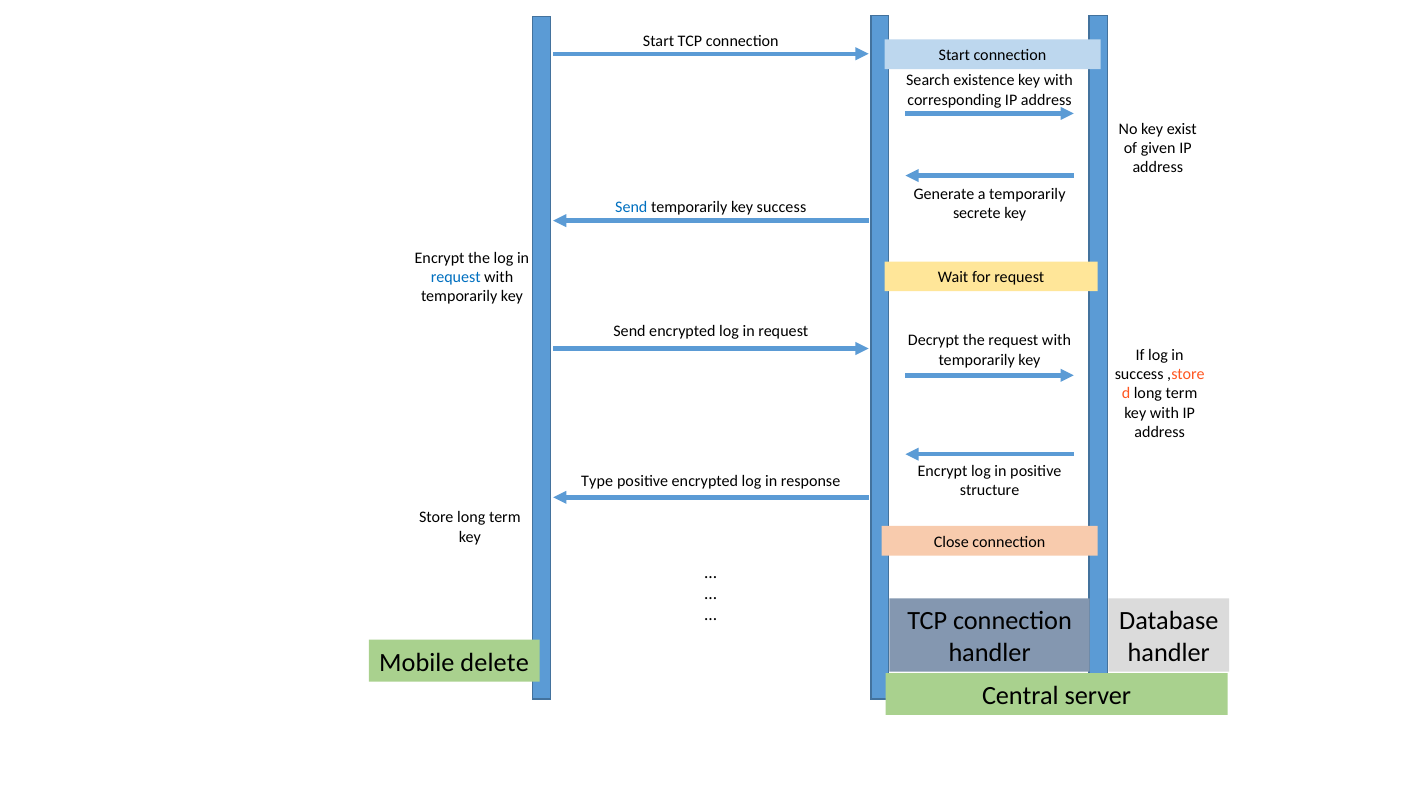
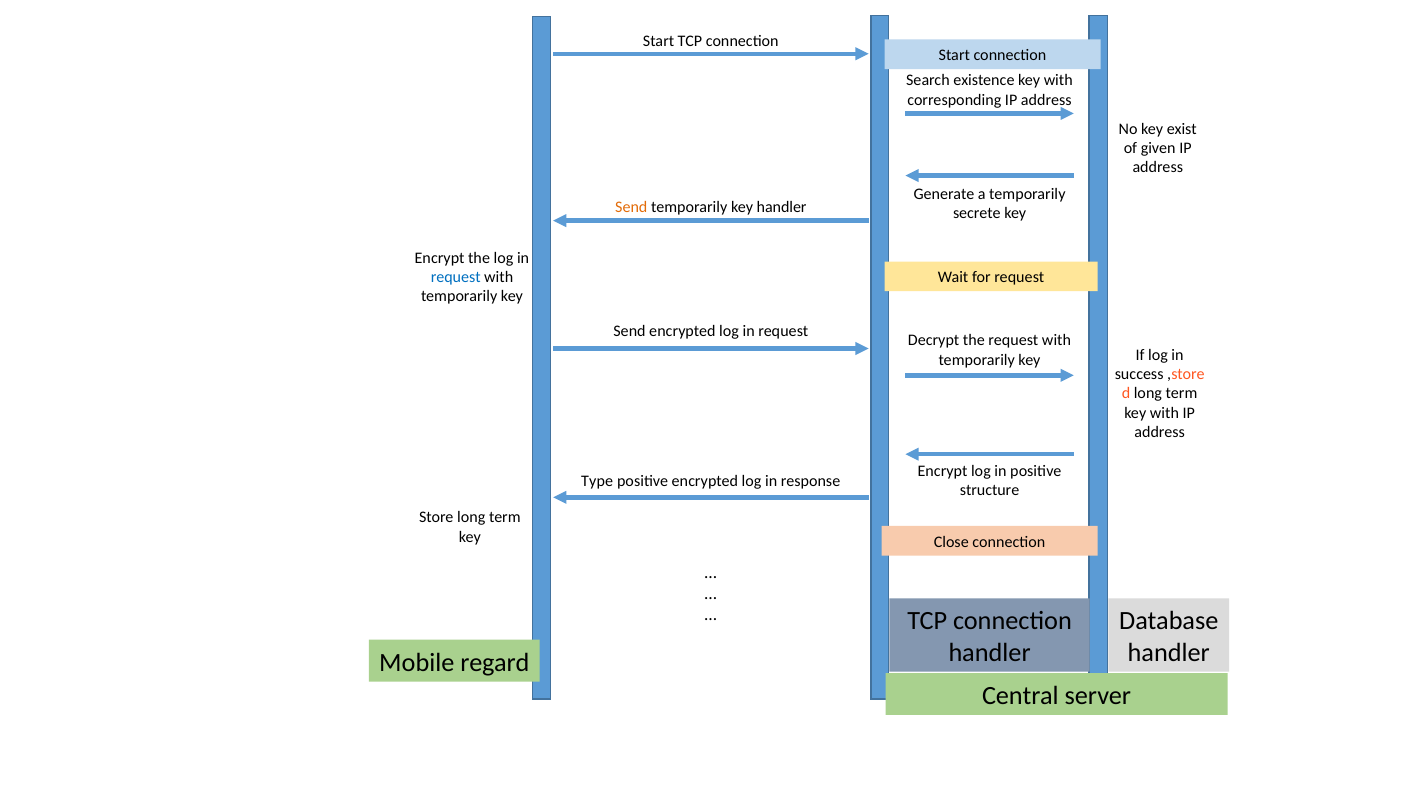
Send colour: blue -> orange (631, 207)
key success: success -> handler (782, 207)
delete: delete -> regard (495, 662)
